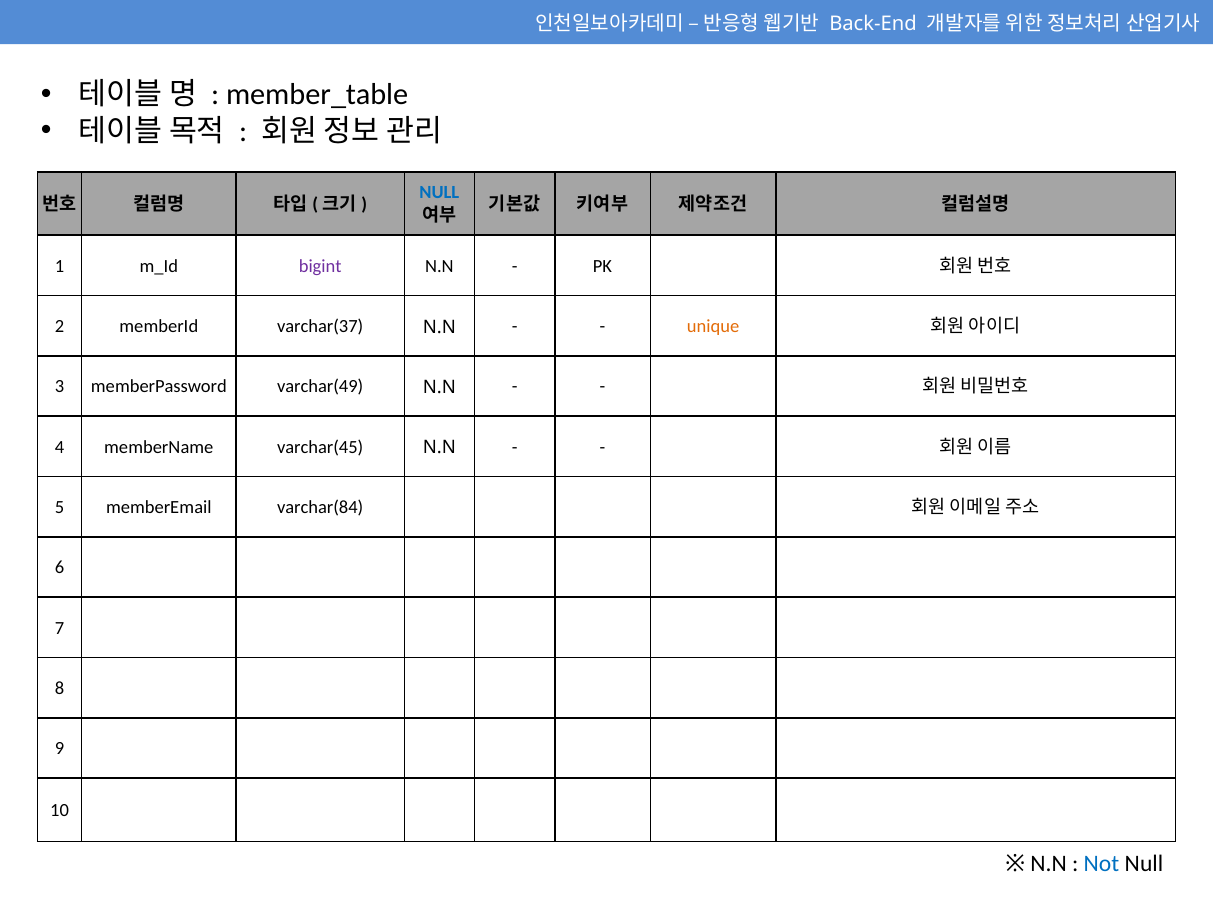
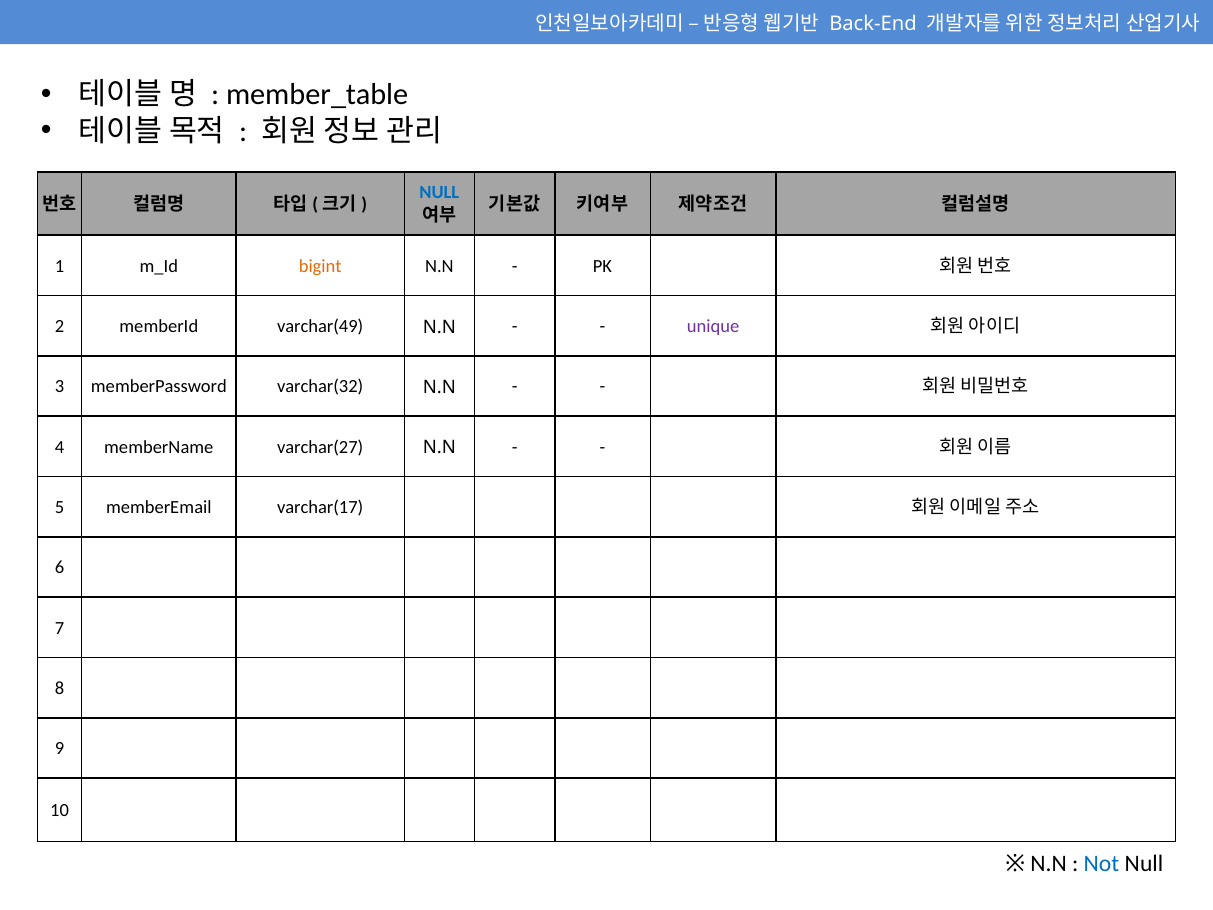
bigint colour: purple -> orange (320, 266)
varchar(37: varchar(37 -> varchar(49 (320, 326)
unique colour: orange -> purple (713, 326)
varchar(49: varchar(49 -> varchar(32 (320, 387)
varchar(45: varchar(45 -> varchar(27 (320, 447)
varchar(84: varchar(84 -> varchar(17 (320, 507)
